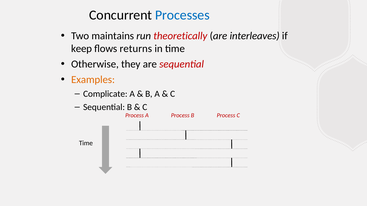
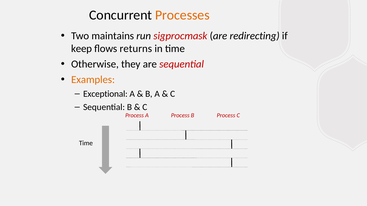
Processes colour: blue -> orange (182, 15)
theoretically: theoretically -> sigprocmask (180, 36)
interleaves: interleaves -> redirecting (255, 36)
Complicate: Complicate -> Exceptional (105, 94)
